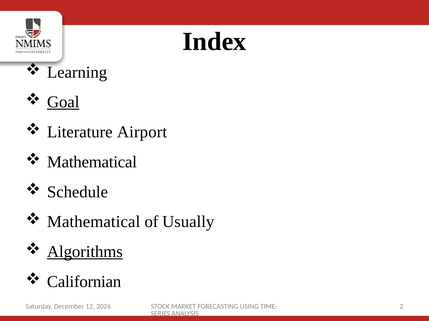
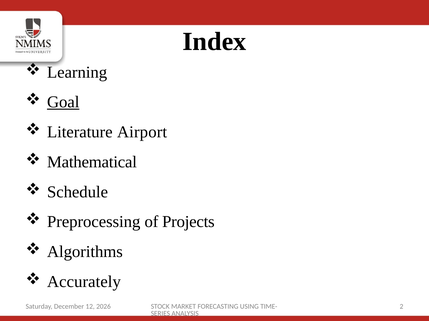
Mathematical: Mathematical -> Preprocessing (94, 222)
Usually: Usually -> Projects (188, 222)
Algorithms underline: present -> none (85, 252)
Californian: Californian -> Accurately (84, 282)
